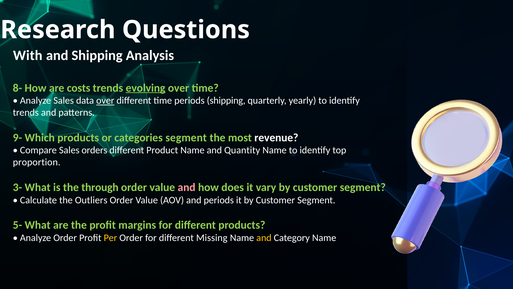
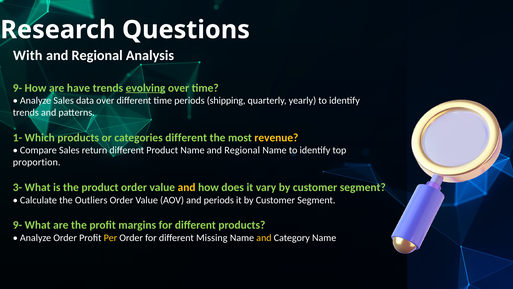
Shipping: Shipping -> Regional (97, 55)
8-: 8- -> 9- (17, 88)
costs: costs -> have (78, 88)
over underline: present -> none (105, 101)
9-: 9- -> 1- (17, 137)
categories segment: segment -> different (186, 137)
revenue colour: white -> yellow (276, 137)
orders: orders -> return (94, 150)
Name and Quantity: Quantity -> Regional (242, 150)
the through: through -> product (100, 187)
and colour: pink -> yellow (187, 187)
5-: 5- -> 9- (17, 225)
